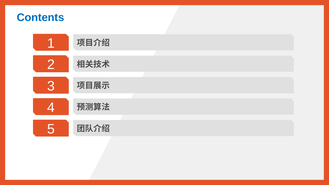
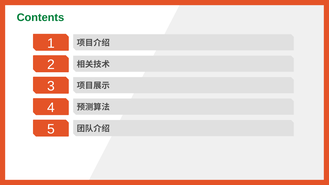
Contents colour: blue -> green (40, 18)
